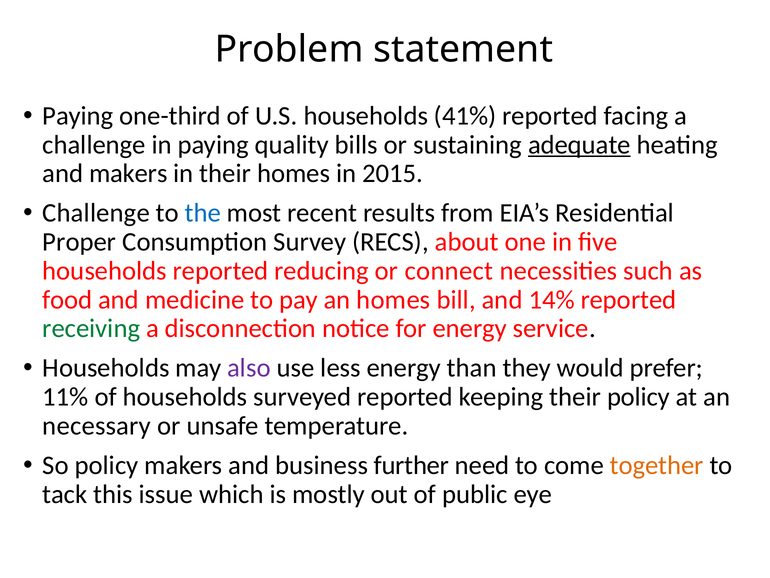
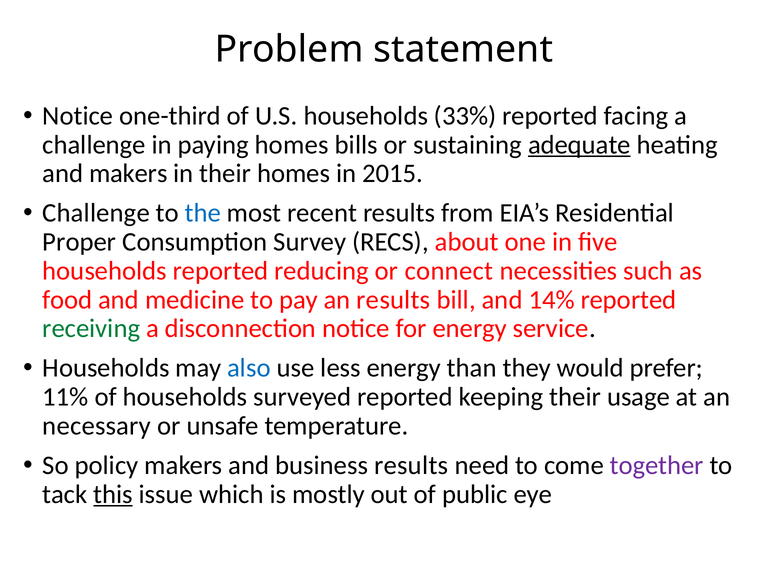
Paying: Paying -> Notice (78, 116)
41%: 41% -> 33% (465, 116)
paying quality: quality -> homes (292, 145)
an homes: homes -> results (393, 299)
also colour: purple -> blue (249, 368)
their policy: policy -> usage (638, 397)
business further: further -> results (411, 465)
together colour: orange -> purple (657, 465)
this underline: none -> present (113, 494)
